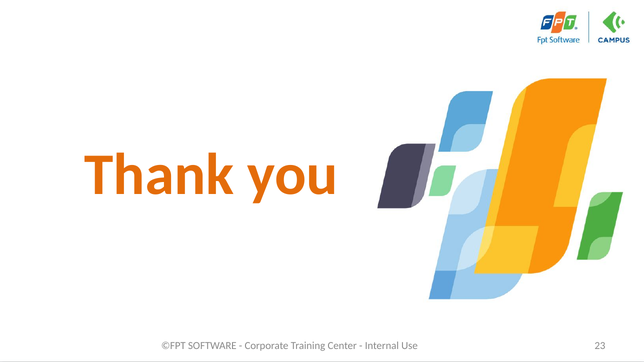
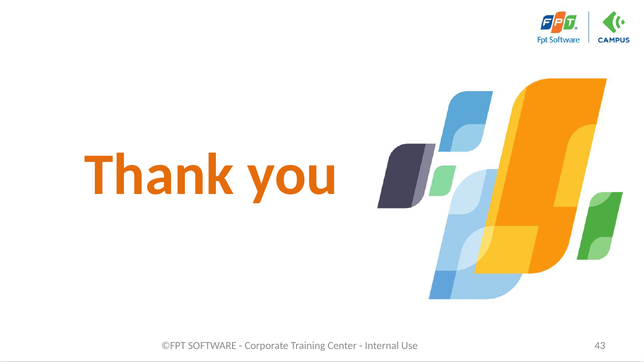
23: 23 -> 43 (600, 346)
